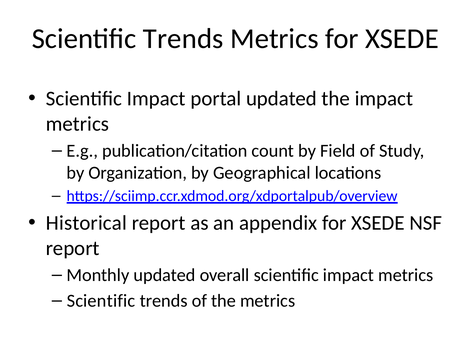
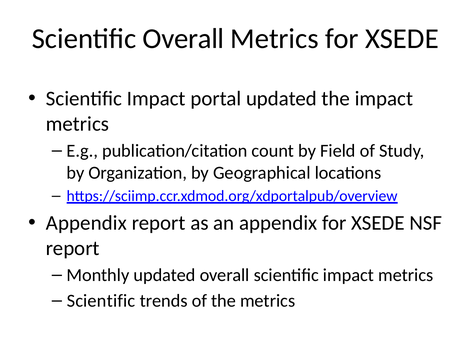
Trends: Trends -> Overall (183, 39)
Historical: Historical -> Appendix (86, 223)
